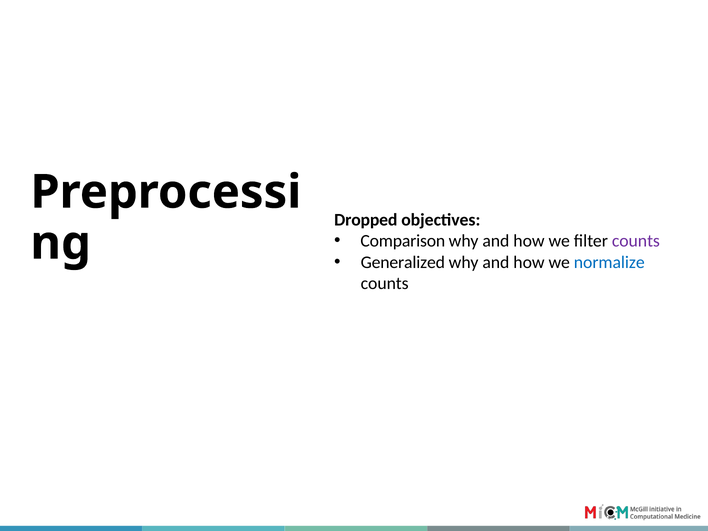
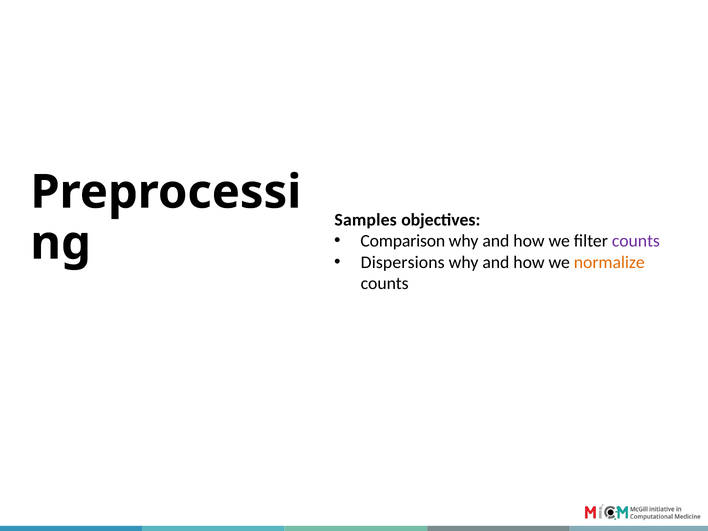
Dropped: Dropped -> Samples (366, 220)
Generalized: Generalized -> Dispersions (403, 262)
normalize colour: blue -> orange (609, 262)
